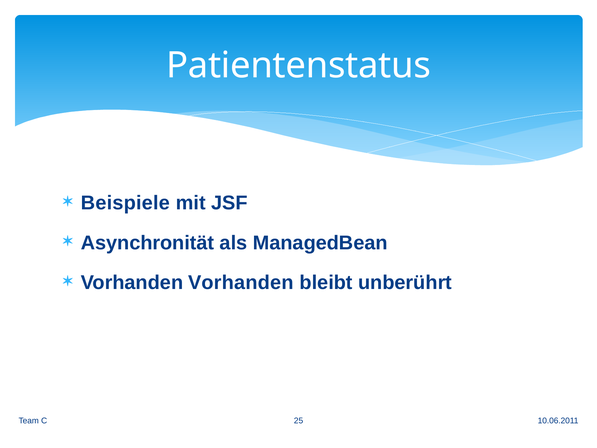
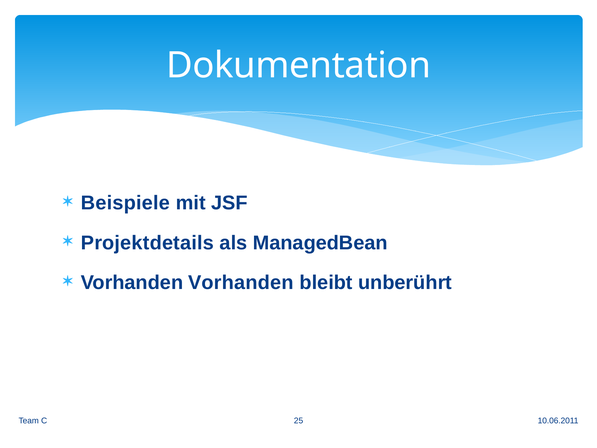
Patientenstatus: Patientenstatus -> Dokumentation (299, 66)
Asynchronität: Asynchronität -> Projektdetails (147, 243)
